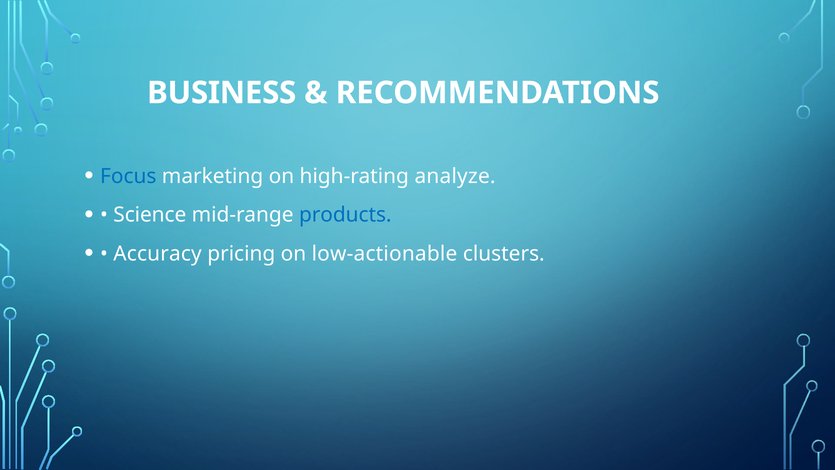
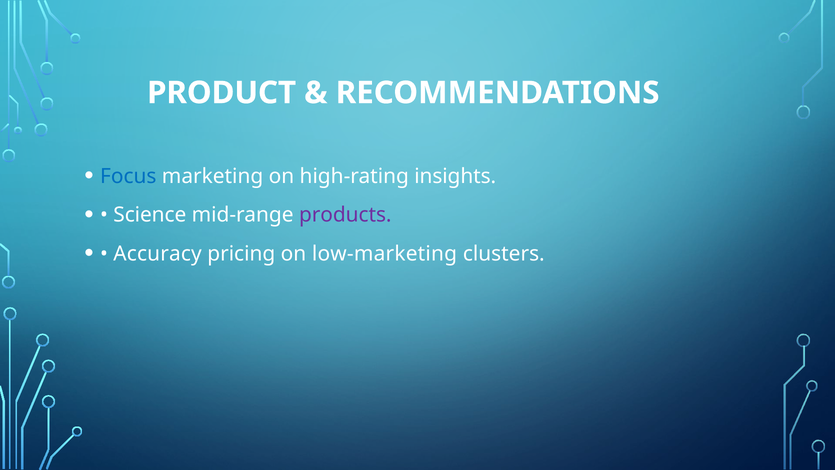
BUSINESS: BUSINESS -> PRODUCT (222, 93)
analyze: analyze -> insights (455, 176)
products colour: blue -> purple (345, 215)
low-actionable: low-actionable -> low-marketing (384, 254)
